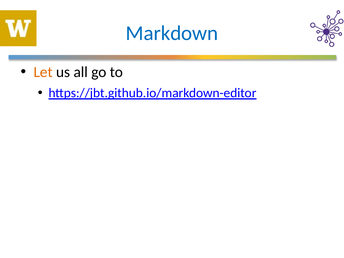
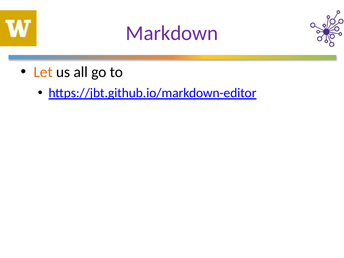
Markdown colour: blue -> purple (172, 33)
